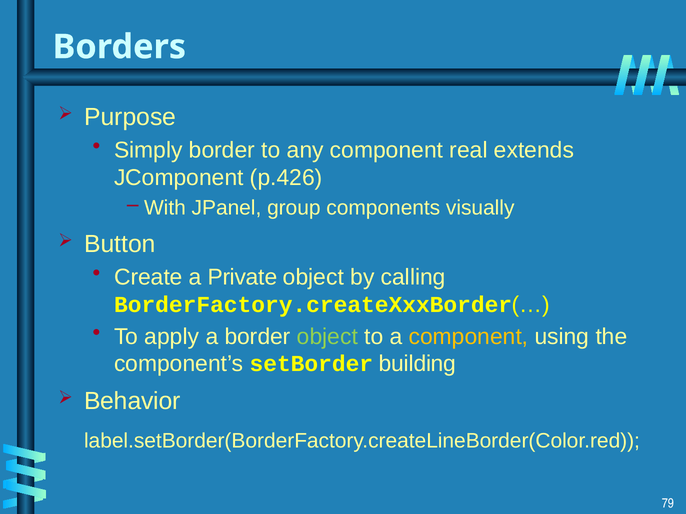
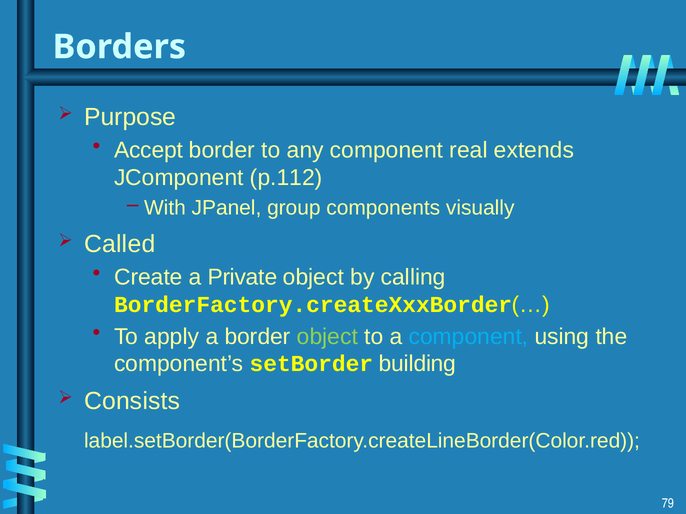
Simply: Simply -> Accept (148, 150)
p.426: p.426 -> p.112 (286, 178)
Button: Button -> Called (120, 244)
component colour: yellow -> light blue (468, 337)
Behavior: Behavior -> Consists (132, 402)
